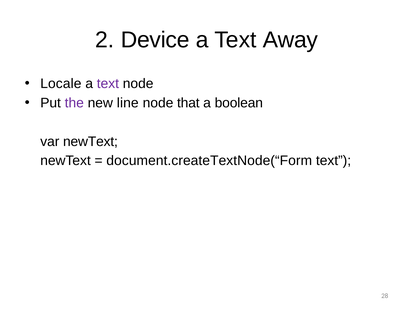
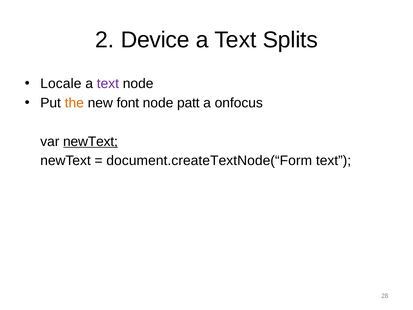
Away: Away -> Splits (290, 40)
the colour: purple -> orange (74, 103)
line: line -> font (128, 103)
that: that -> patt (188, 103)
boolean: boolean -> onfocus (239, 103)
newText underline: none -> present (90, 141)
